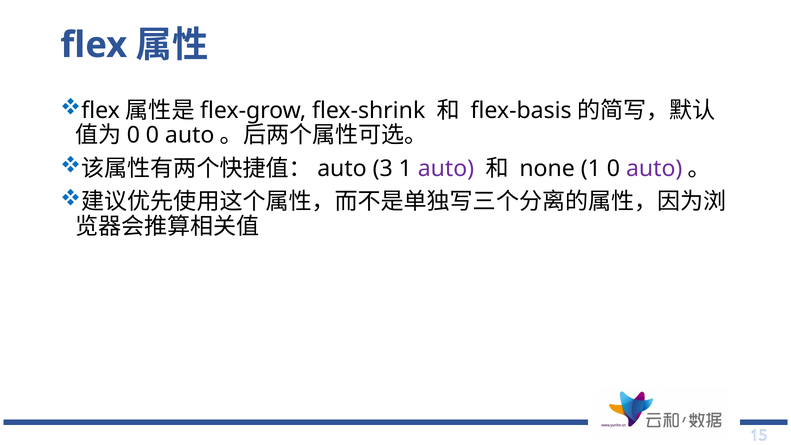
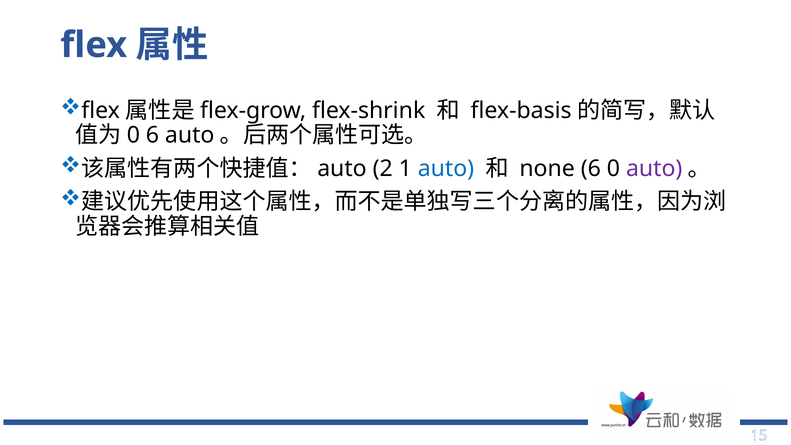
0 0: 0 -> 6 (152, 135)
3: 3 -> 2 (383, 168)
auto colour: purple -> blue (446, 168)
none 1: 1 -> 6 (591, 168)
